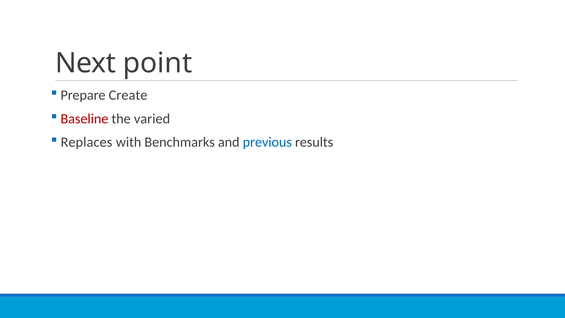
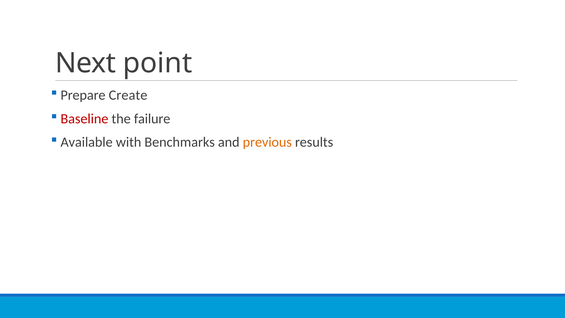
varied: varied -> failure (152, 119)
Replaces: Replaces -> Available (87, 142)
previous colour: blue -> orange (267, 142)
